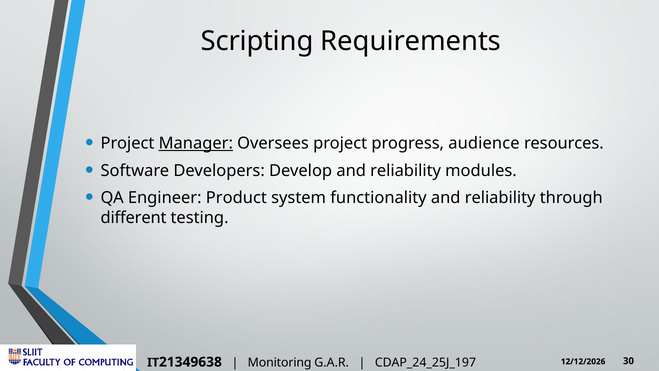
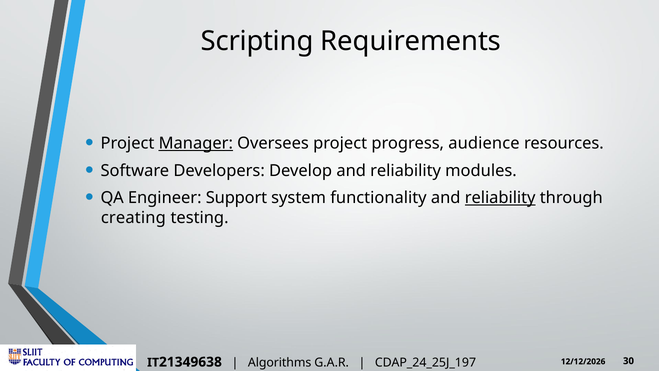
Product: Product -> Support (236, 198)
reliability underline: none -> present (500, 198)
different: different -> creating (133, 217)
Monitoring: Monitoring -> Algorithms (280, 362)
